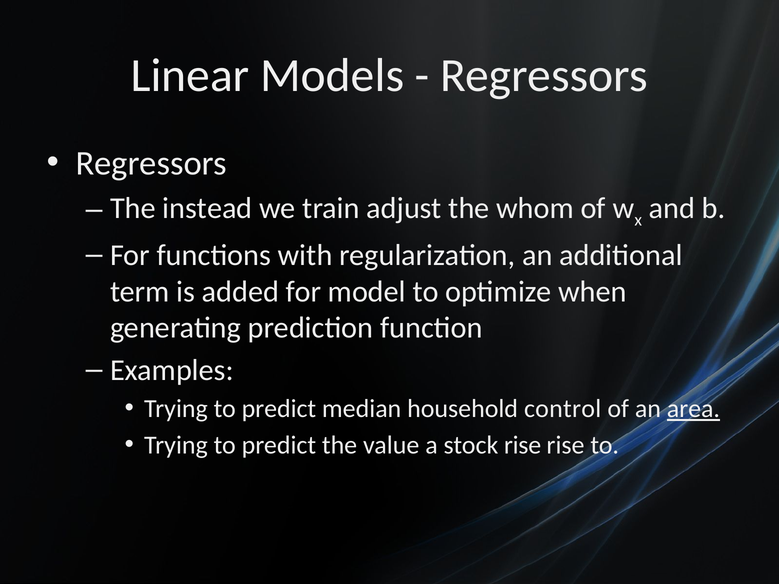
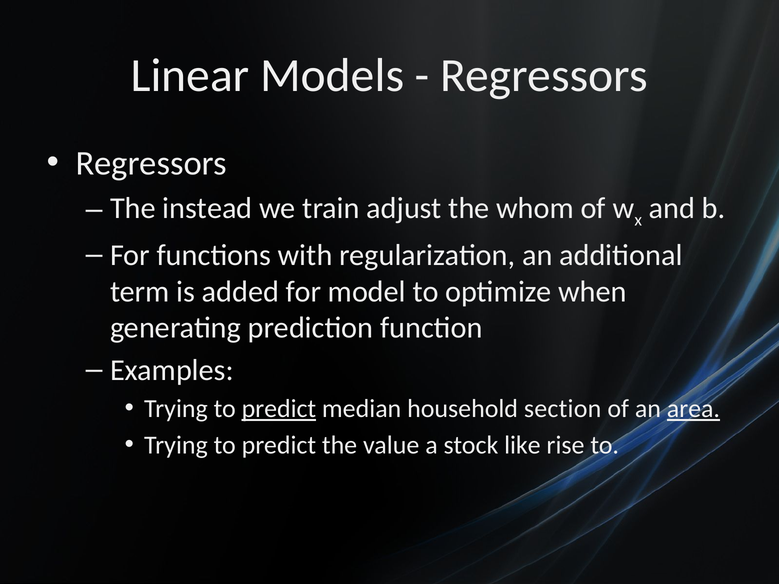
predict underline: none -> present (279, 409)
control: control -> section (563, 409)
stock rise: rise -> like (522, 445)
